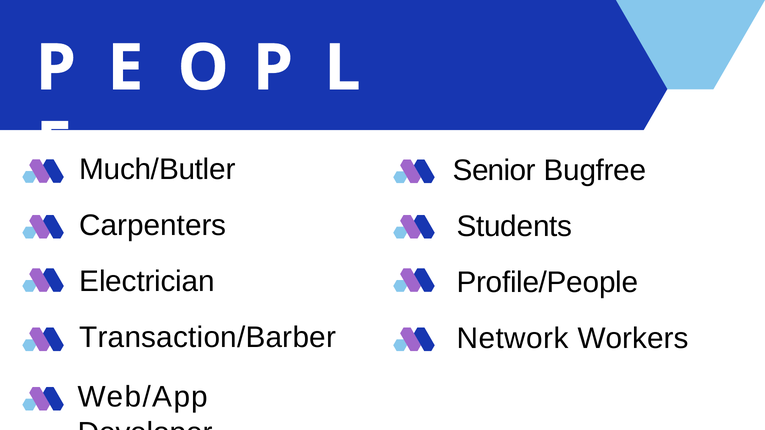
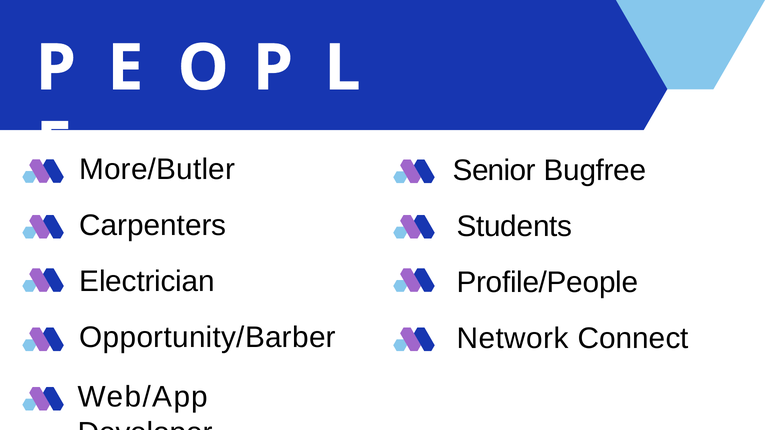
Much/Butler: Much/Butler -> More/Butler (157, 169)
Transaction/Barber: Transaction/Barber -> Opportunity/Barber (208, 338)
Workers: Workers -> Connect (633, 339)
